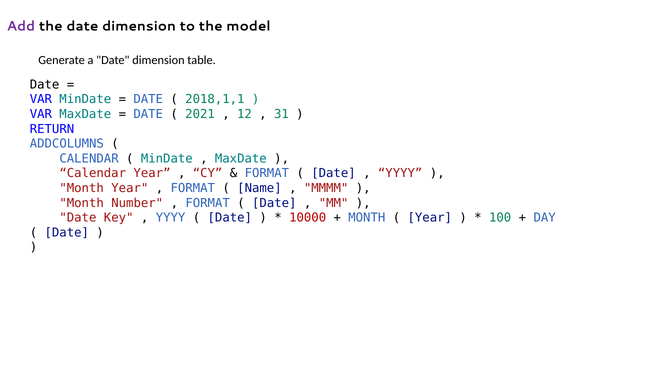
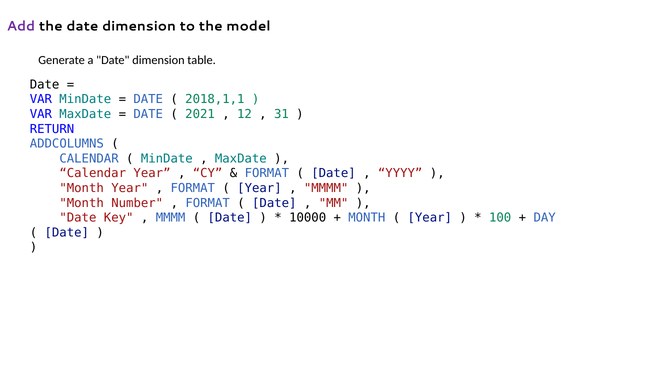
Name: Name -> Year (259, 188)
YYYY: YYYY -> MMMM (171, 217)
10000 colour: red -> black (308, 217)
